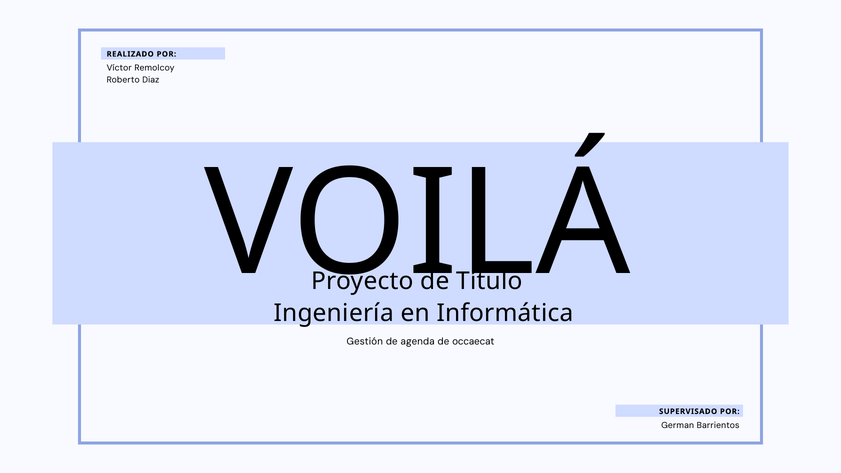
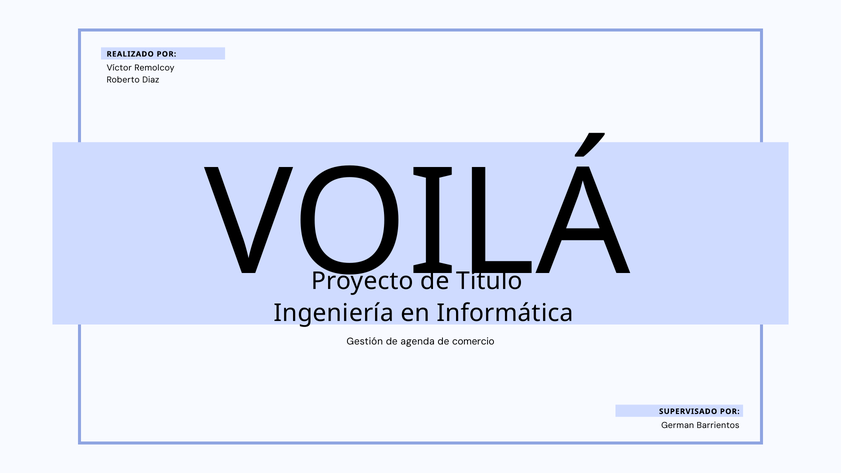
occaecat: occaecat -> comercio (473, 341)
